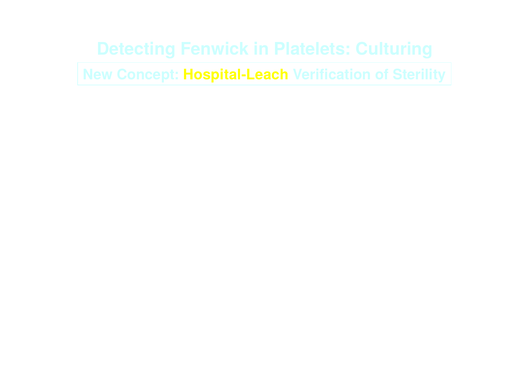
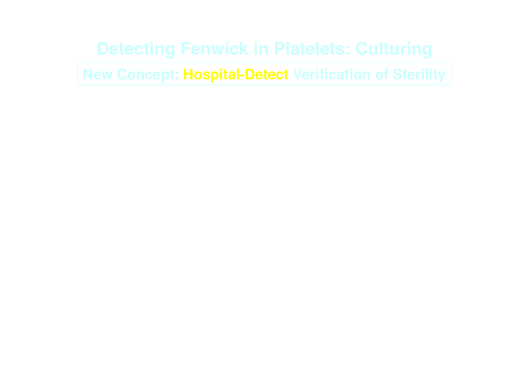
Hospital-Leach: Hospital-Leach -> Hospital-Detect (236, 75)
